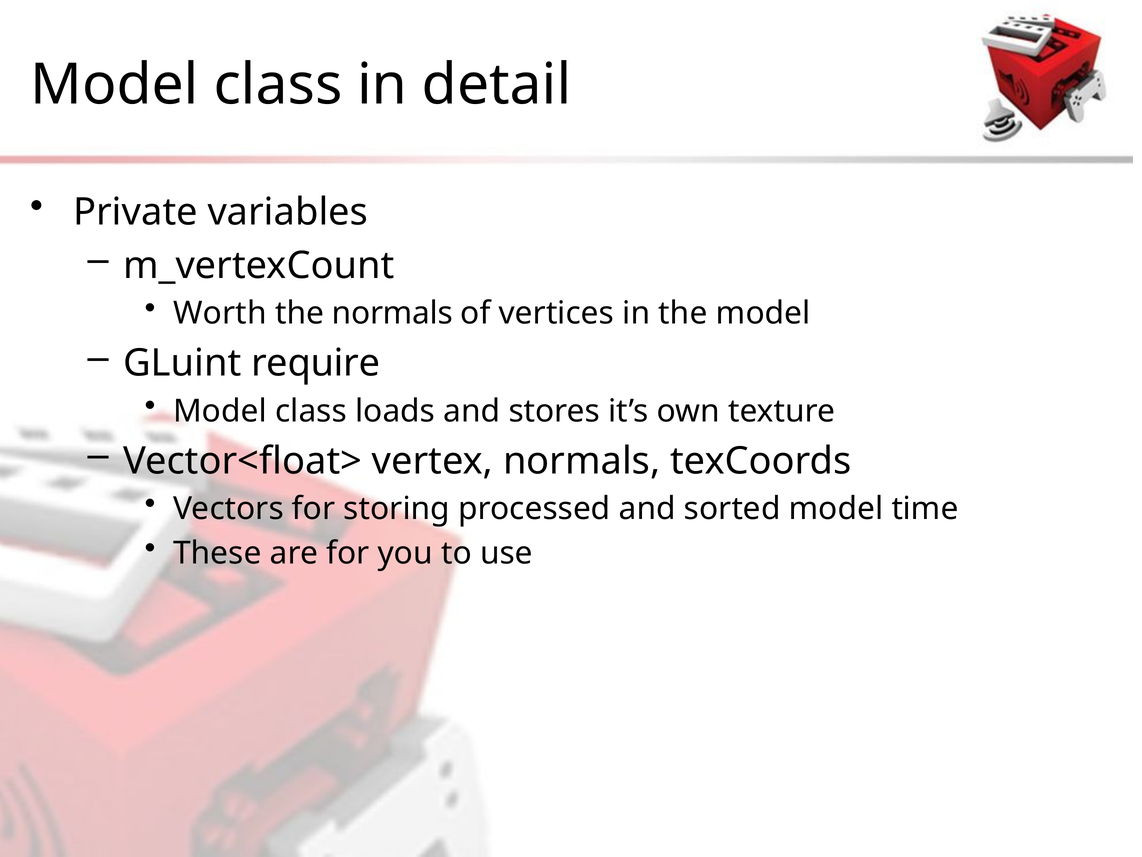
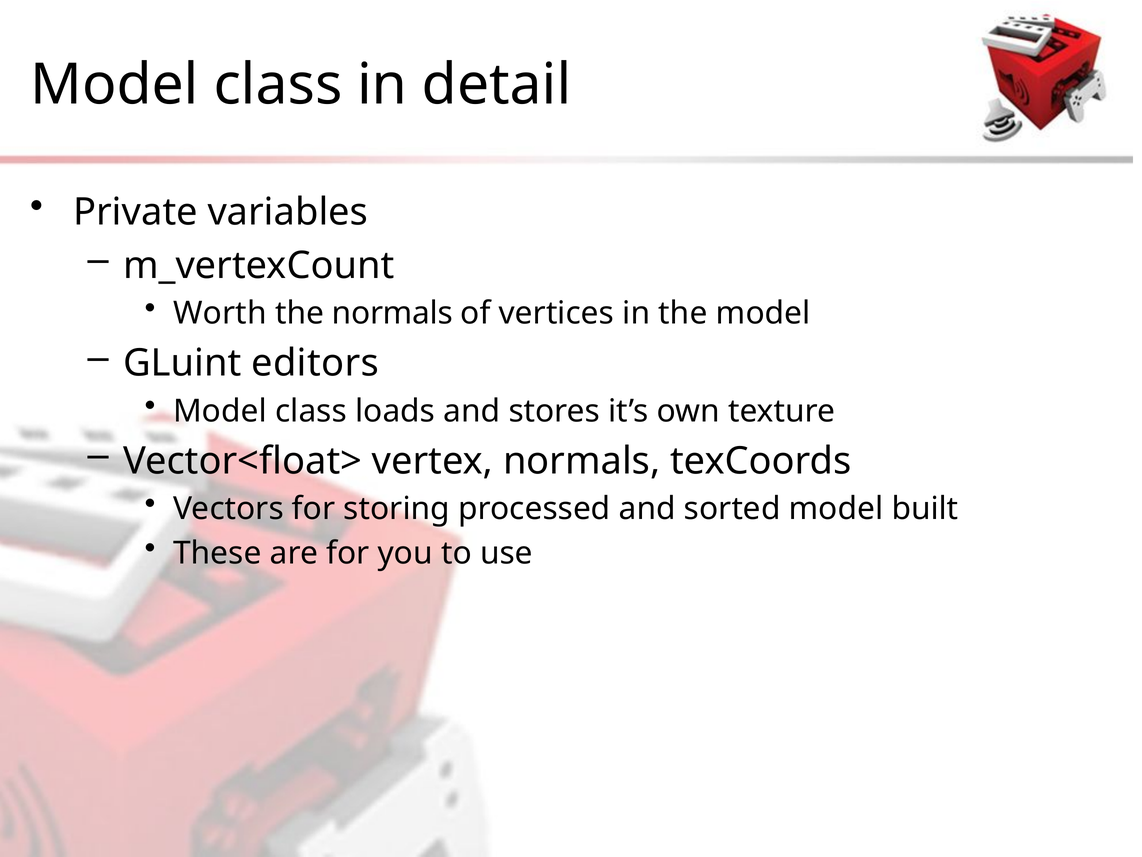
require: require -> editors (315, 363)
time: time -> built (925, 509)
